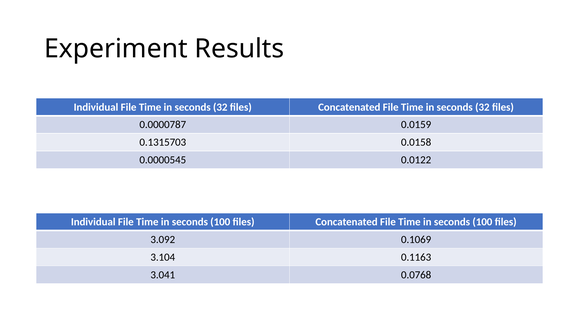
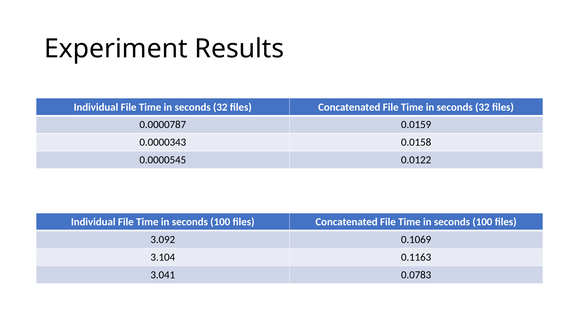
0.1315703: 0.1315703 -> 0.0000343 (163, 142)
0.0768: 0.0768 -> 0.0783 (416, 274)
